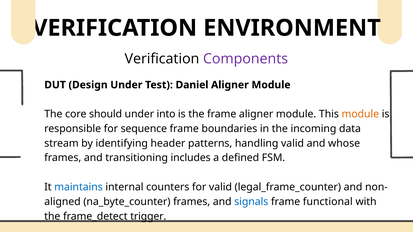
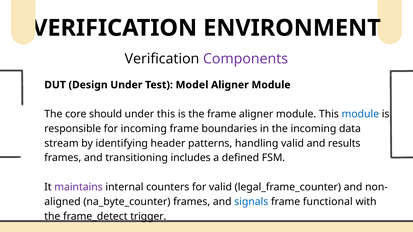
Daniel: Daniel -> Model (192, 85)
under into: into -> this (166, 114)
module colour: orange -> blue (360, 114)
for sequence: sequence -> incoming (144, 129)
whose: whose -> results (344, 143)
maintains colour: blue -> purple (79, 187)
